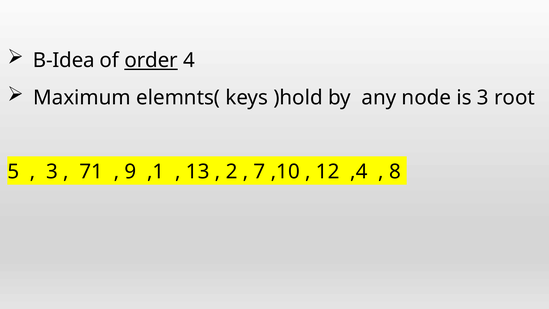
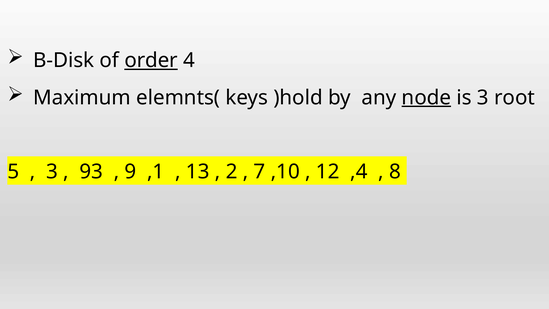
B-Idea: B-Idea -> B-Disk (64, 60)
node underline: none -> present (426, 98)
71: 71 -> 93 (91, 172)
